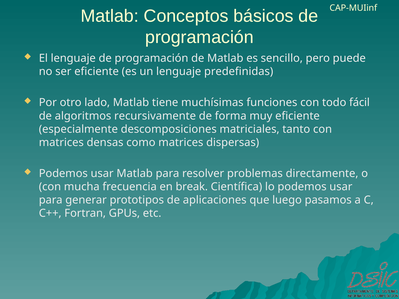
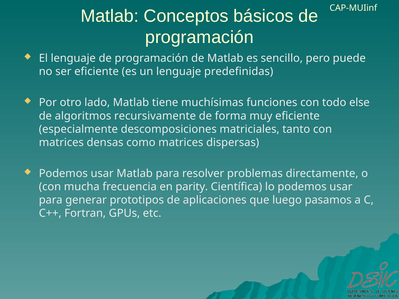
fácil: fácil -> else (359, 103)
break: break -> parity (192, 187)
